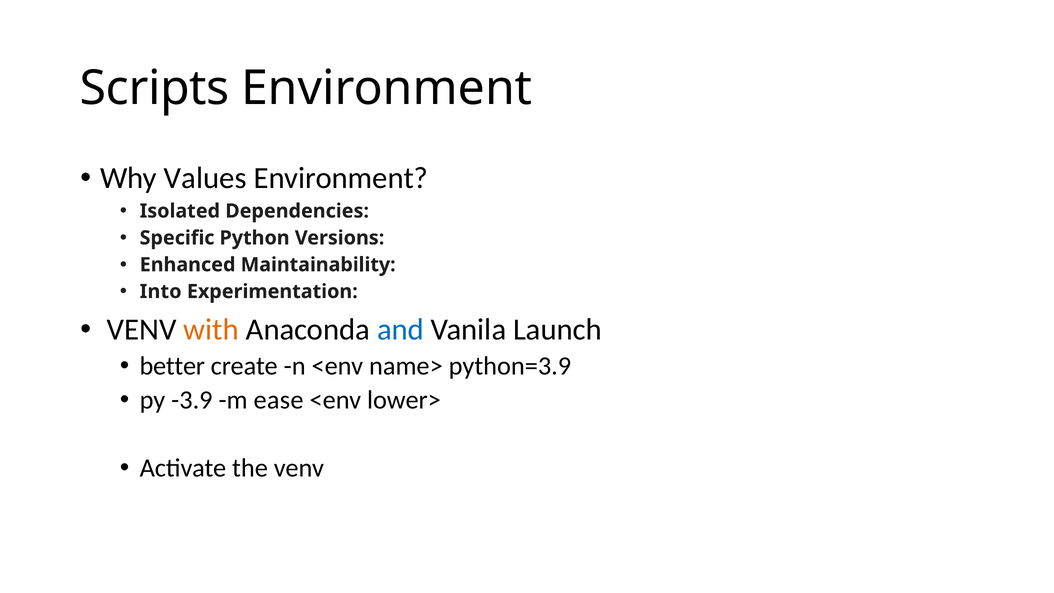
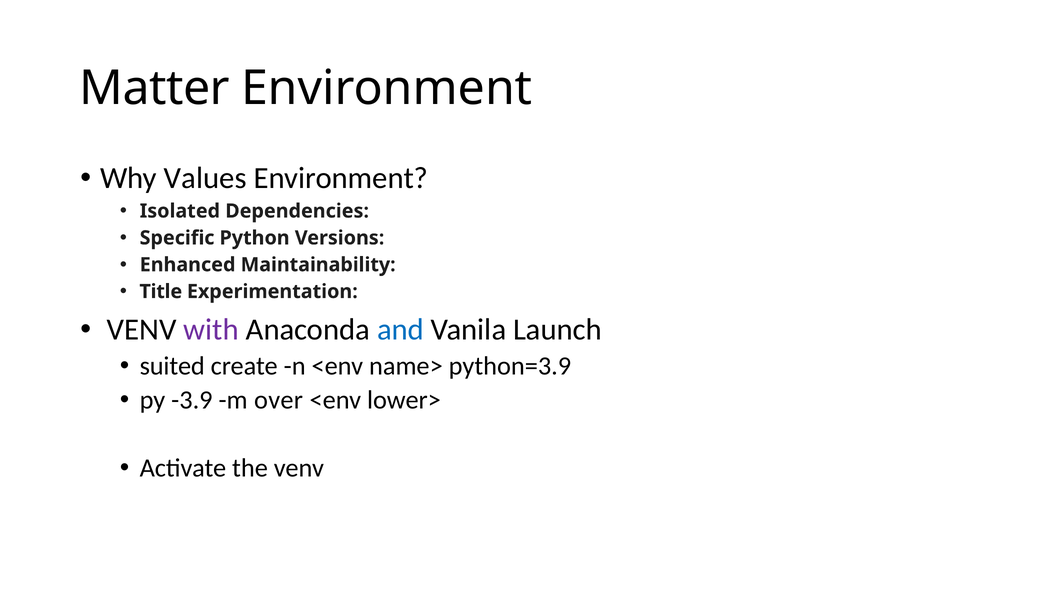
Scripts: Scripts -> Matter (155, 89)
Into: Into -> Title (161, 292)
with colour: orange -> purple (211, 330)
better: better -> suited (172, 366)
ease: ease -> over (279, 400)
